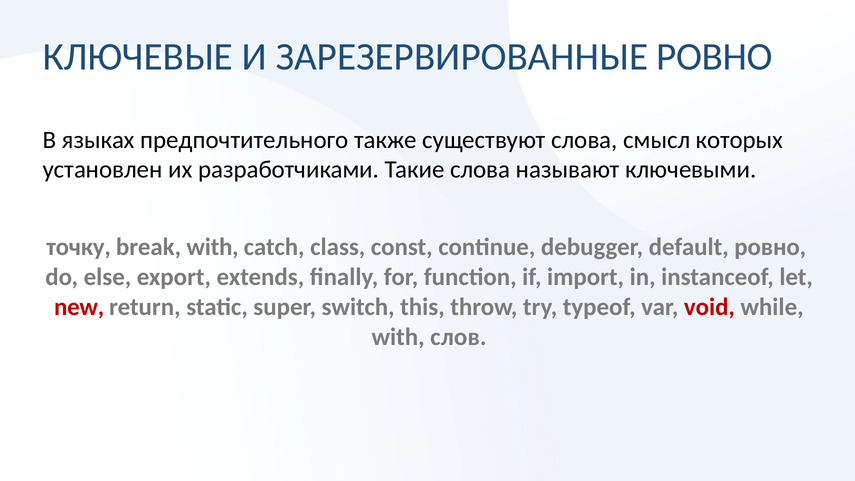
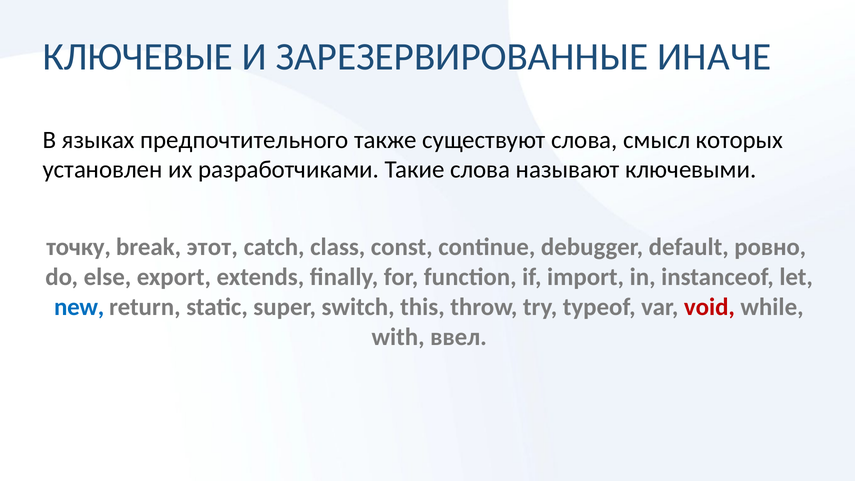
ЗАРЕЗЕРВИРОВАННЫЕ РОВНО: РОВНО -> ИНАЧЕ (714, 57)
break with: with -> этот (212, 247)
new colour: red -> blue (79, 307)
слов: слов -> ввел (459, 337)
